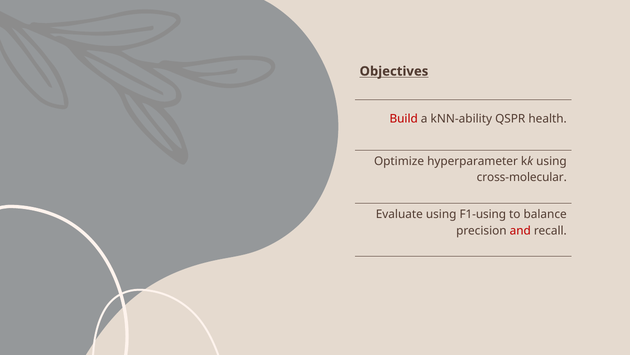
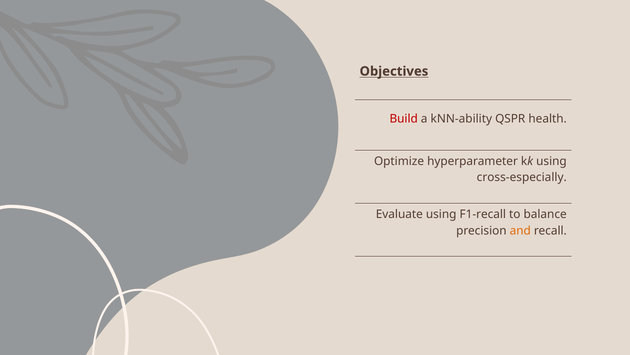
cross-molecular: cross-molecular -> cross-especially (522, 177)
F1-using: F1-using -> F1-recall (483, 214)
and colour: red -> orange (520, 230)
